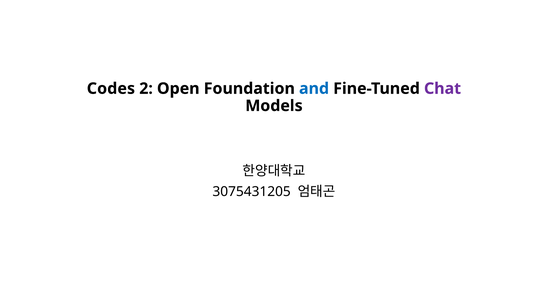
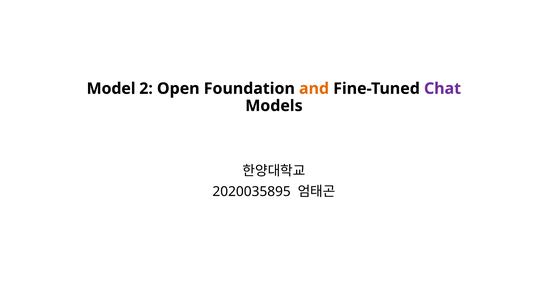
Codes: Codes -> Model (111, 89)
and colour: blue -> orange (314, 89)
3075431205: 3075431205 -> 2020035895 (252, 192)
